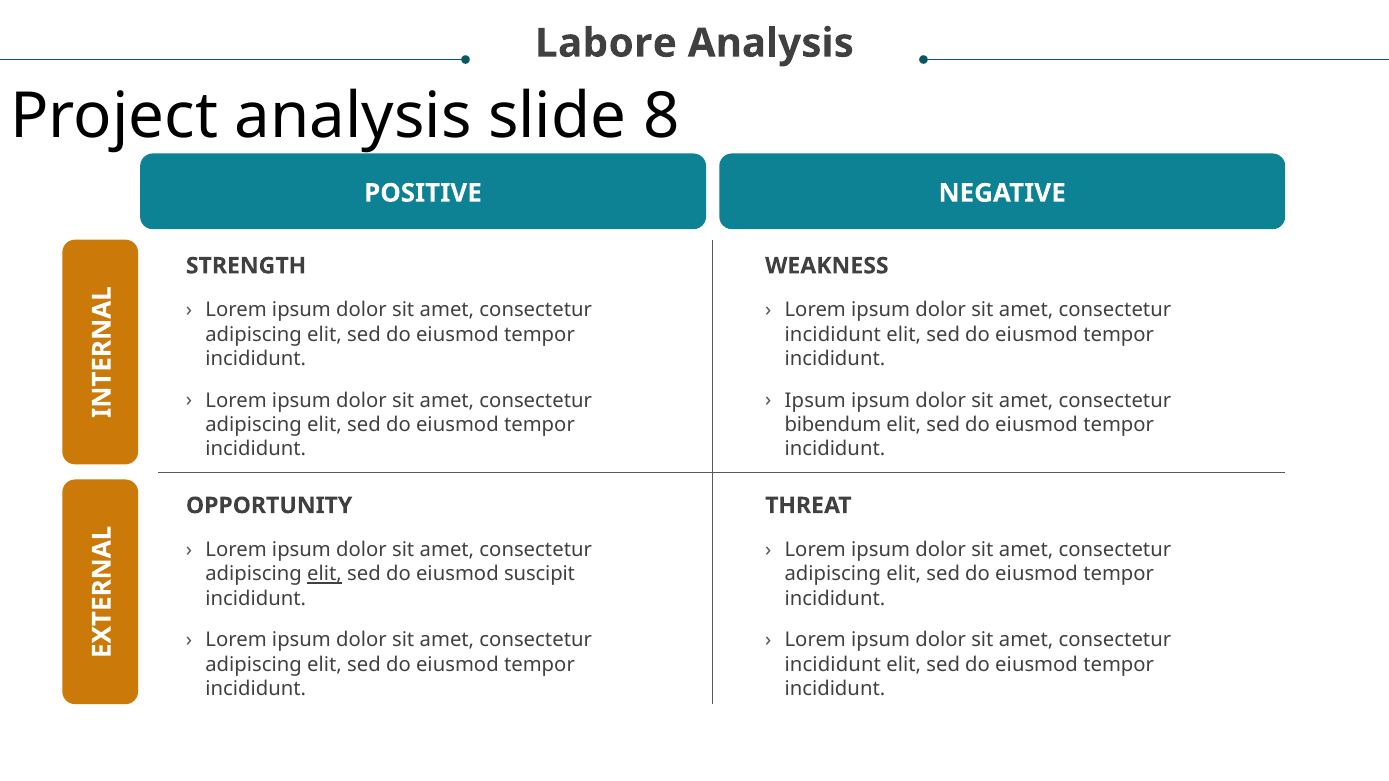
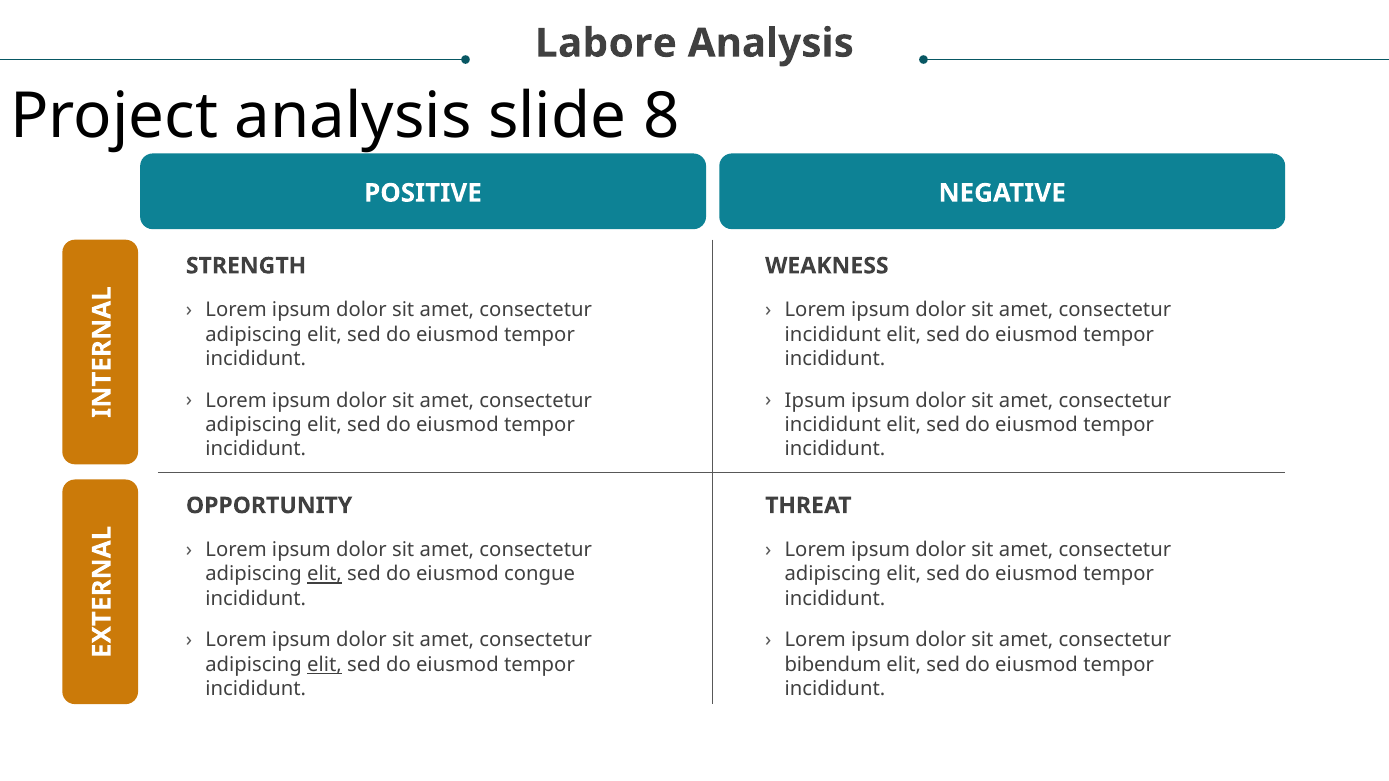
bibendum: bibendum -> incididunt (833, 425)
suscipit: suscipit -> congue (540, 575)
elit underline: none -> present (324, 665)
incididunt: incididunt -> bibendum (833, 665)
